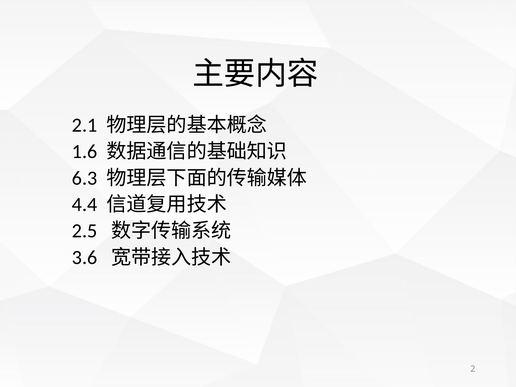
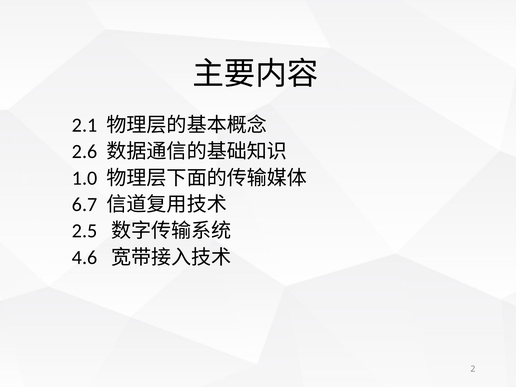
1.6: 1.6 -> 2.6 (85, 152)
6.3: 6.3 -> 1.0 (85, 178)
4.4: 4.4 -> 6.7 (85, 205)
3.6: 3.6 -> 4.6 (85, 257)
